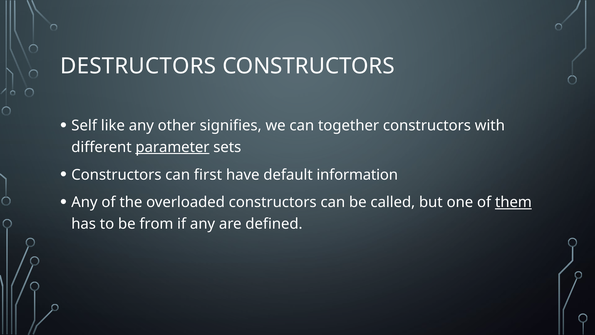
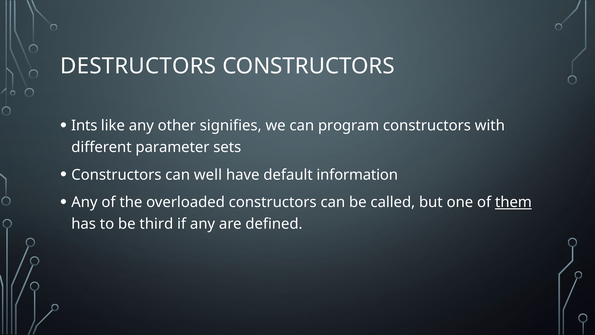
Self: Self -> Ints (84, 126)
together: together -> program (349, 126)
parameter underline: present -> none (172, 147)
first: first -> well (208, 175)
from: from -> third (156, 224)
